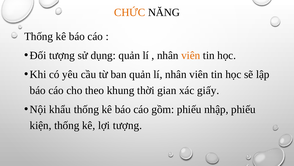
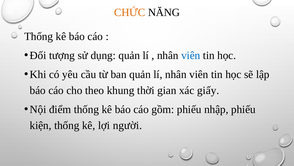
viên colour: orange -> blue (191, 55)
khẩu: khẩu -> điểm (60, 109)
lợi tượng: tượng -> người (127, 125)
